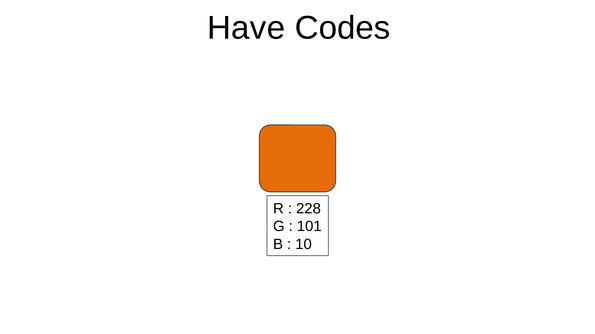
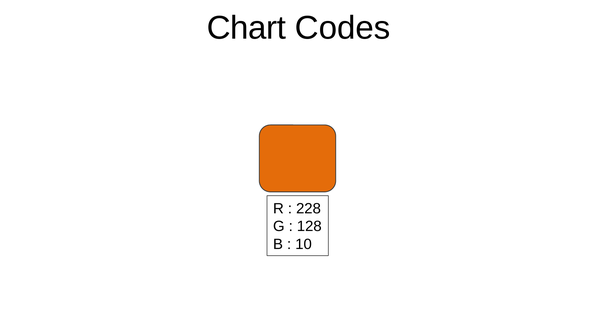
Have: Have -> Chart (246, 28)
101: 101 -> 128 (309, 227)
